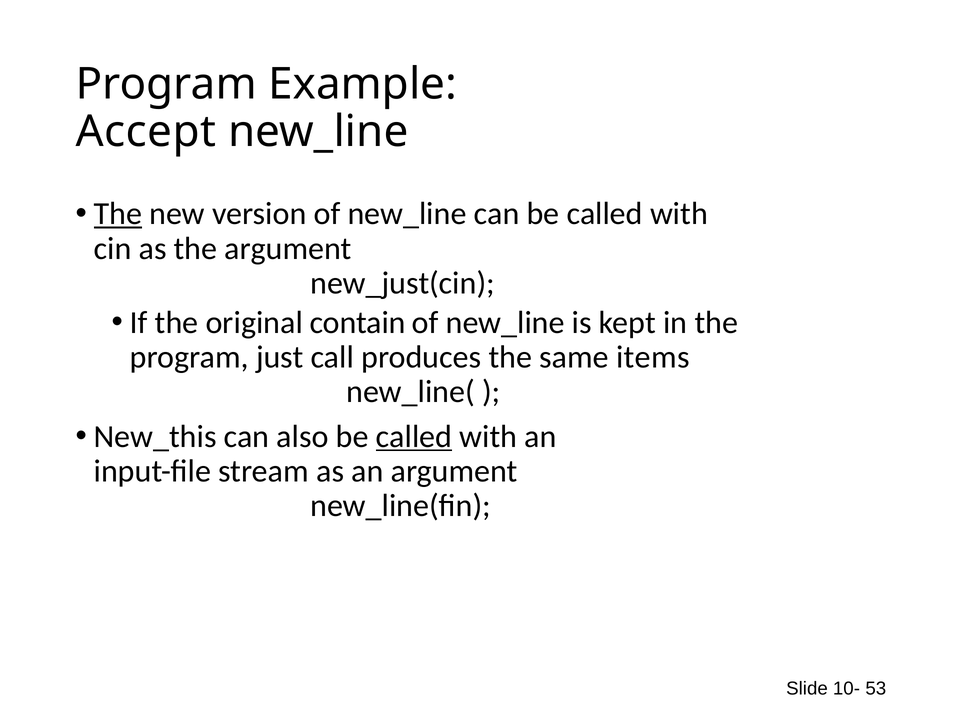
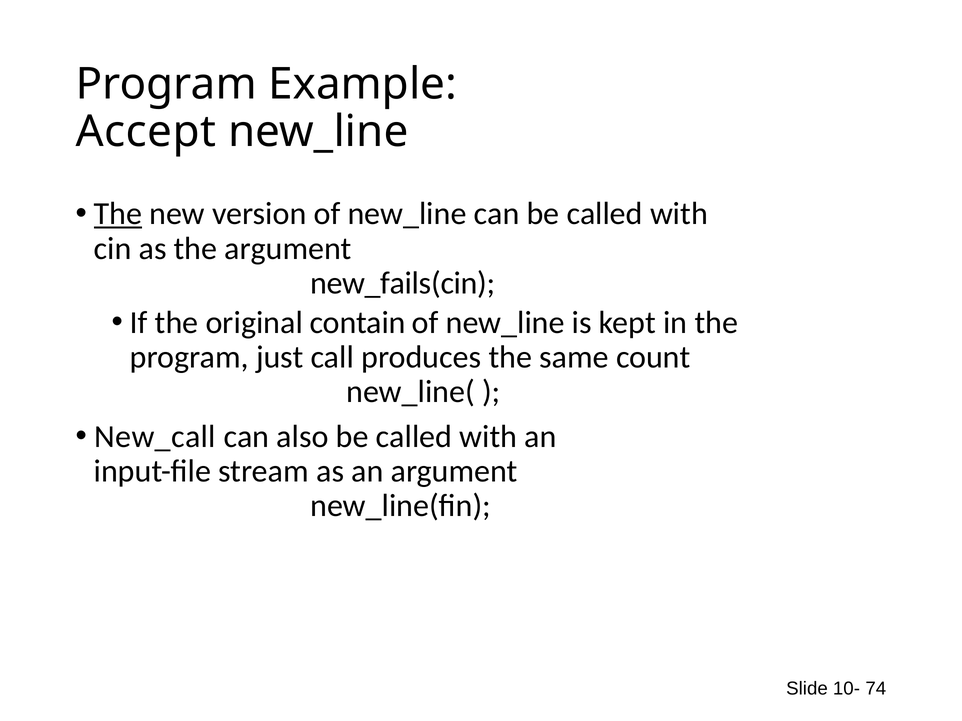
new_just(cin: new_just(cin -> new_fails(cin (403, 283)
items: items -> count (653, 357)
New_this: New_this -> New_call (155, 437)
called underline: present -> none (414, 437)
53: 53 -> 74 (876, 689)
